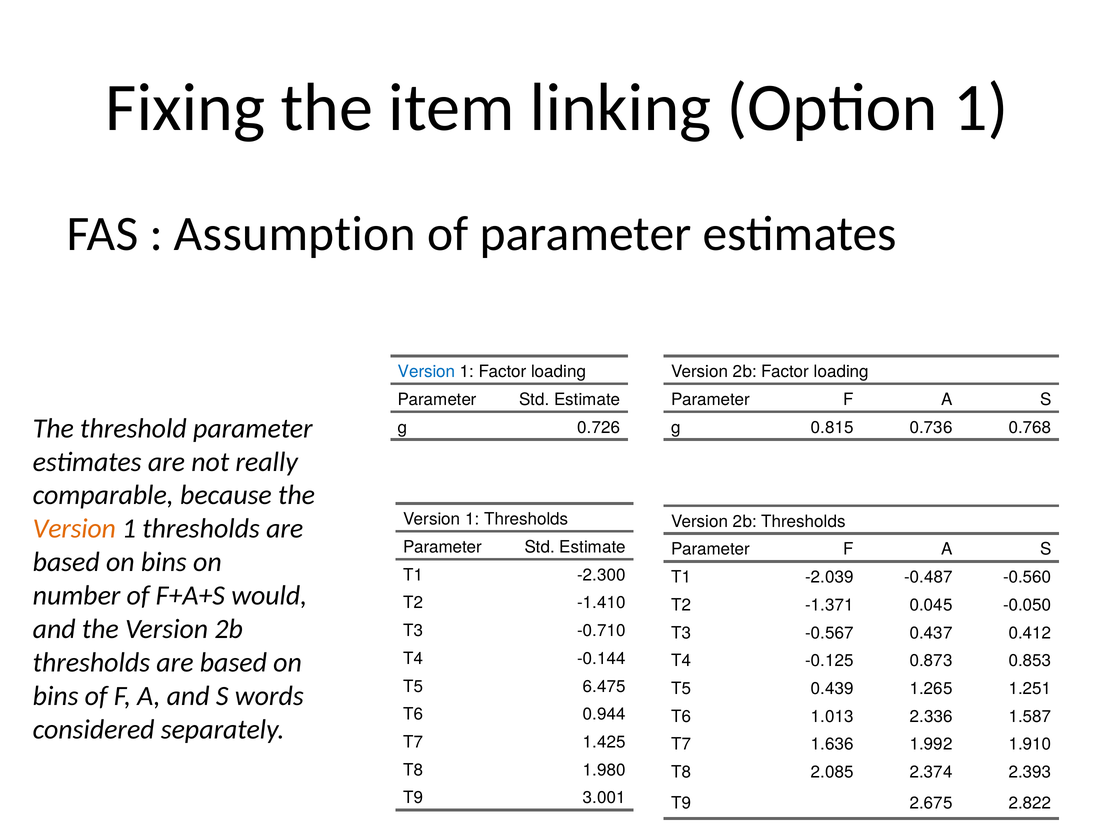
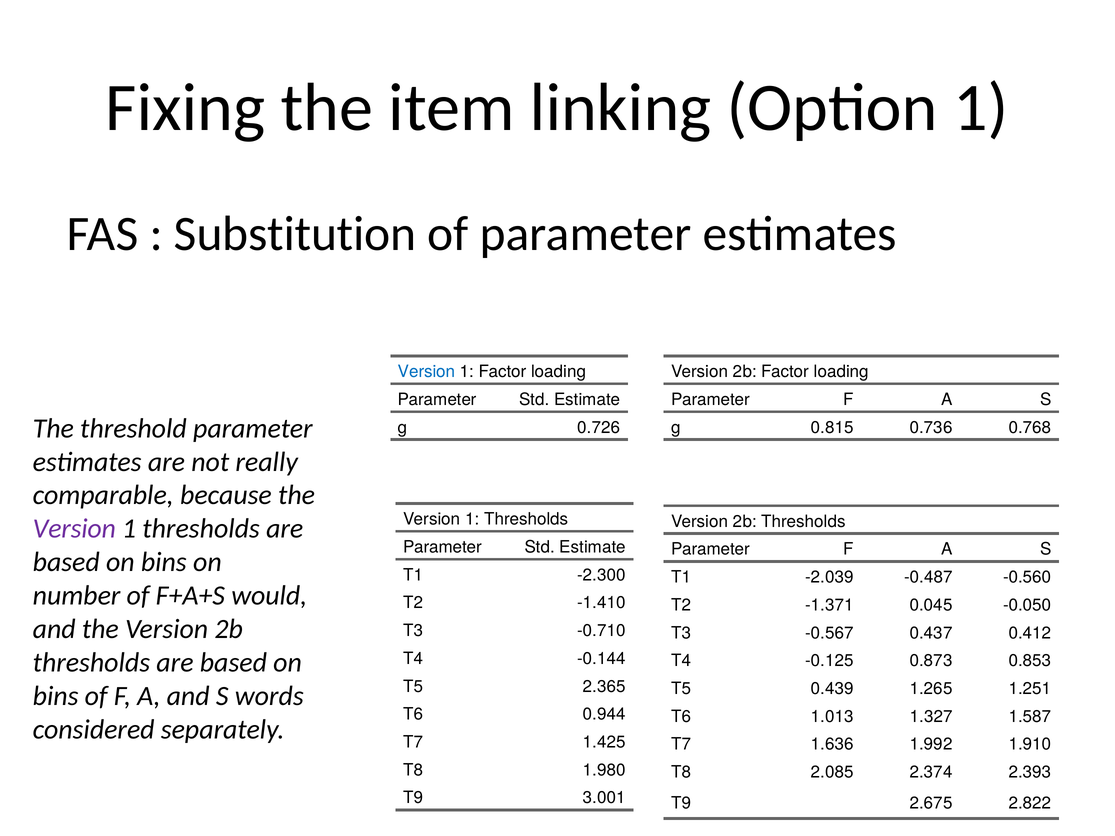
Assumption: Assumption -> Substitution (295, 234)
Version colour: orange -> purple (74, 529)
6.475: 6.475 -> 2.365 (604, 687)
2.336: 2.336 -> 1.327 (931, 717)
